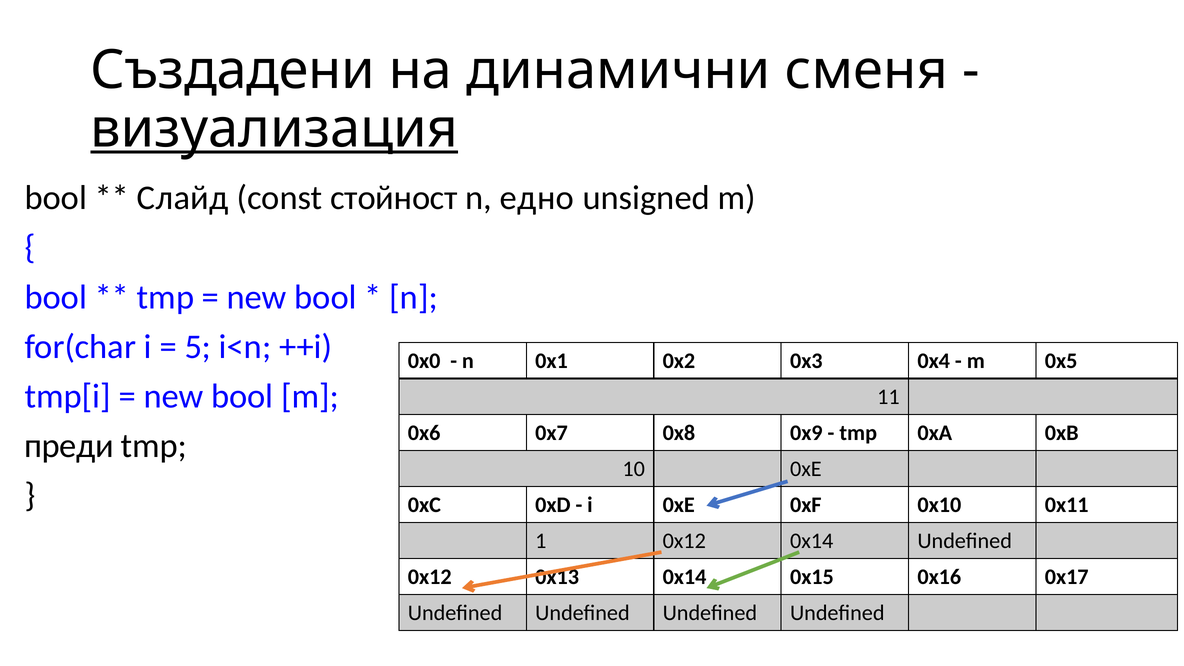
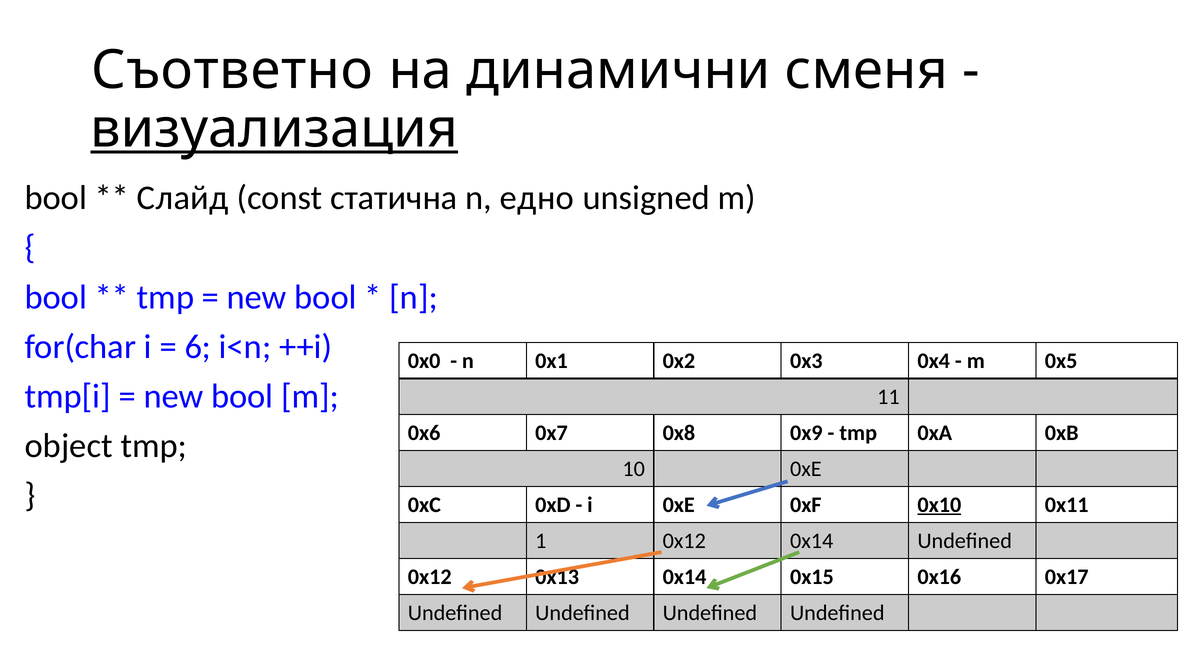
Създадени: Създадени -> Съответно (232, 70)
стойност: стойност -> статична (394, 198)
5: 5 -> 6 (198, 347)
преди: преди -> object (69, 446)
0x10 underline: none -> present (939, 505)
